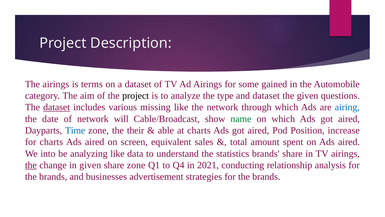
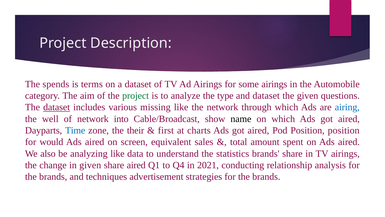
The airings: airings -> spends (56, 84)
some gained: gained -> airings (274, 84)
project colour: black -> green (136, 96)
date: date -> well (50, 119)
will: will -> into (121, 119)
name colour: green -> black (241, 119)
able: able -> first (166, 130)
Position increase: increase -> position (344, 130)
for charts: charts -> would (51, 142)
into: into -> also (48, 153)
the underline: present -> none (31, 165)
share zone: zone -> aired (136, 165)
businesses: businesses -> techniques (106, 176)
